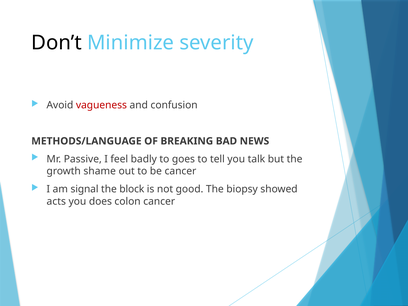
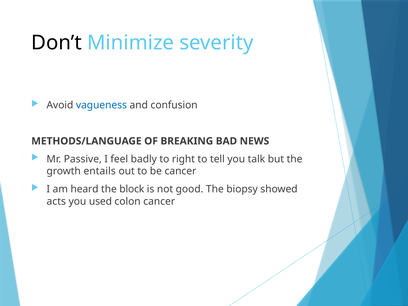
vagueness colour: red -> blue (101, 105)
goes: goes -> right (183, 159)
shame: shame -> entails (100, 171)
signal: signal -> heard (85, 189)
does: does -> used (100, 201)
